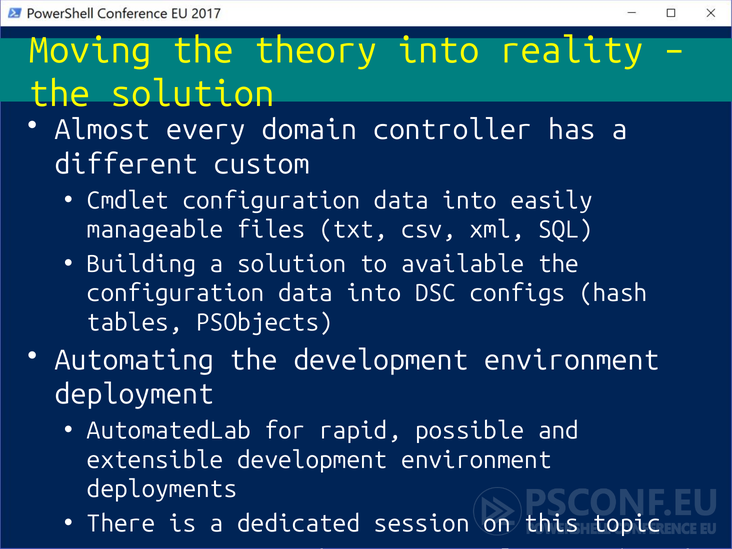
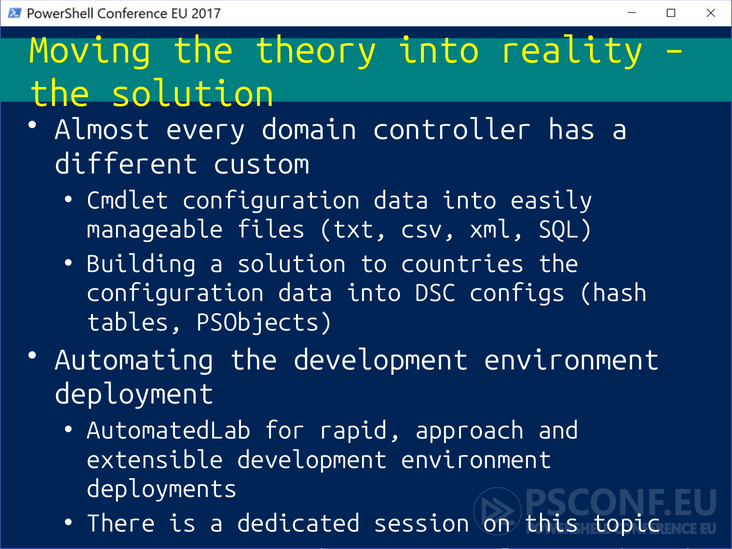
available: available -> countries (463, 264)
possible: possible -> approach (470, 431)
